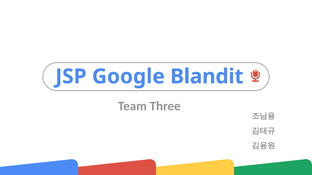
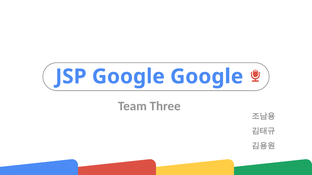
Google Blandit: Blandit -> Google (207, 77)
